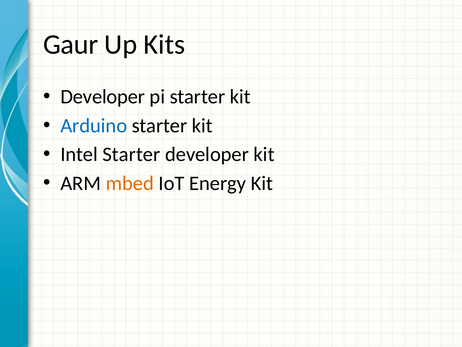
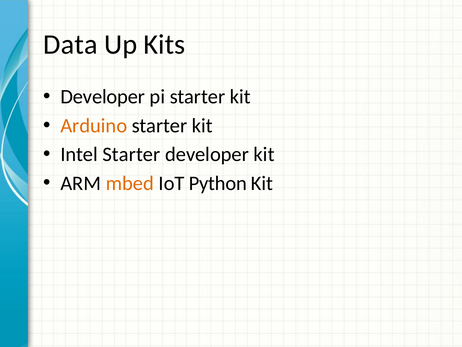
Gaur: Gaur -> Data (70, 44)
Arduino colour: blue -> orange (94, 125)
Energy: Energy -> Python (218, 183)
